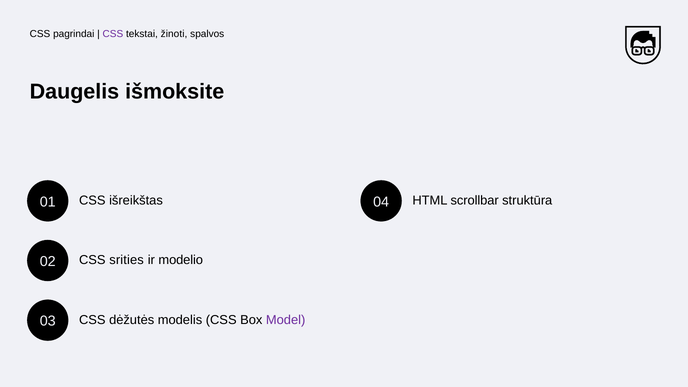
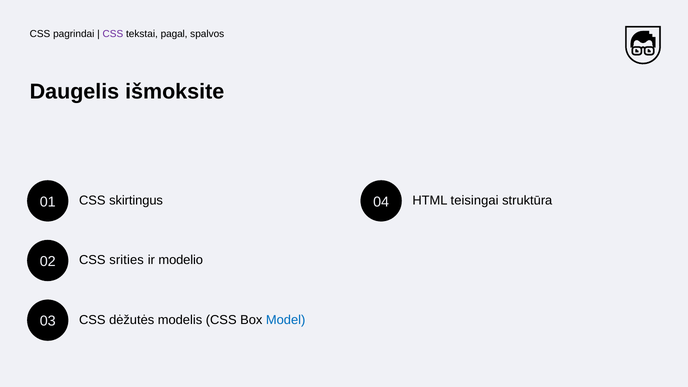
žinoti: žinoti -> pagal (174, 34)
išreikštas: išreikštas -> skirtingus (136, 200)
scrollbar: scrollbar -> teisingai (475, 200)
Model colour: purple -> blue (286, 320)
